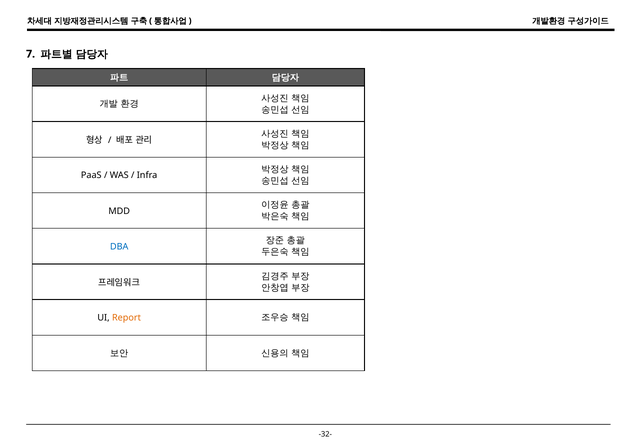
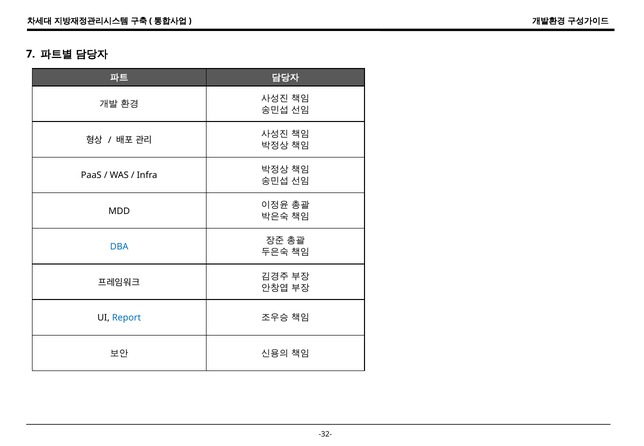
Report colour: orange -> blue (126, 318)
